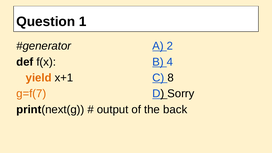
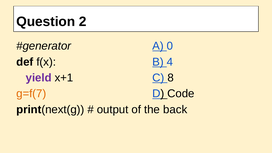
1: 1 -> 2 (83, 22)
2: 2 -> 0 (170, 46)
yield colour: orange -> purple (39, 78)
Sorry: Sorry -> Code (181, 94)
